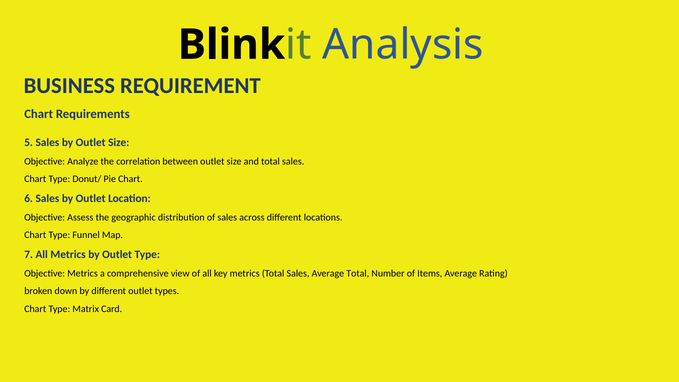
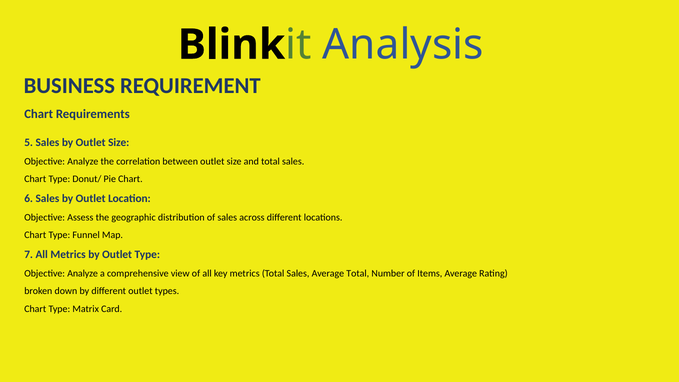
Metrics: Metrics -> Analyze (83, 273)
